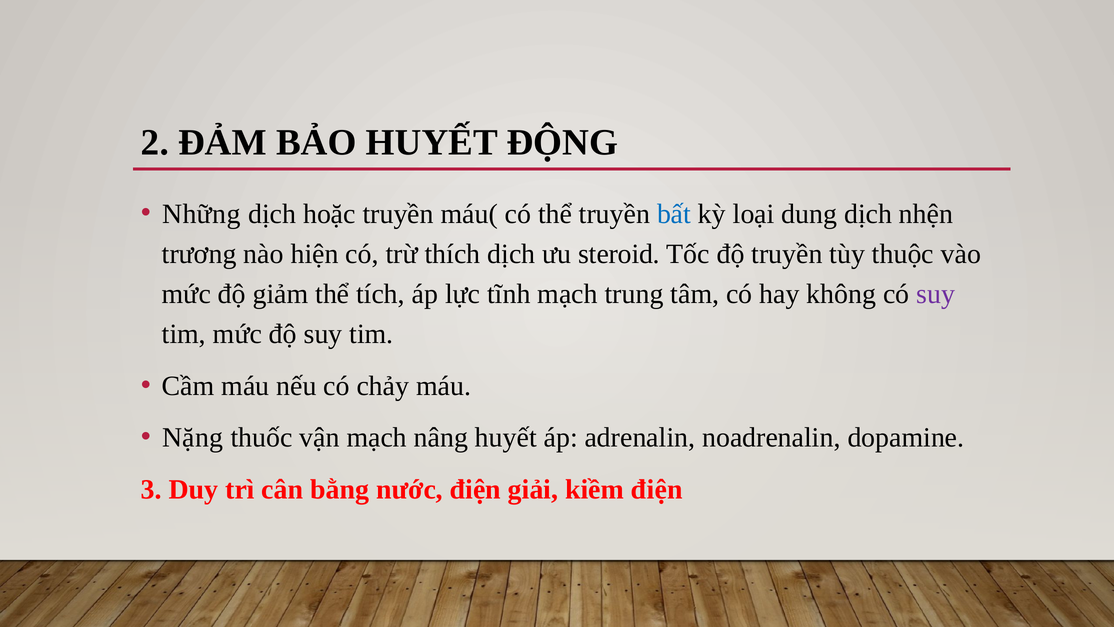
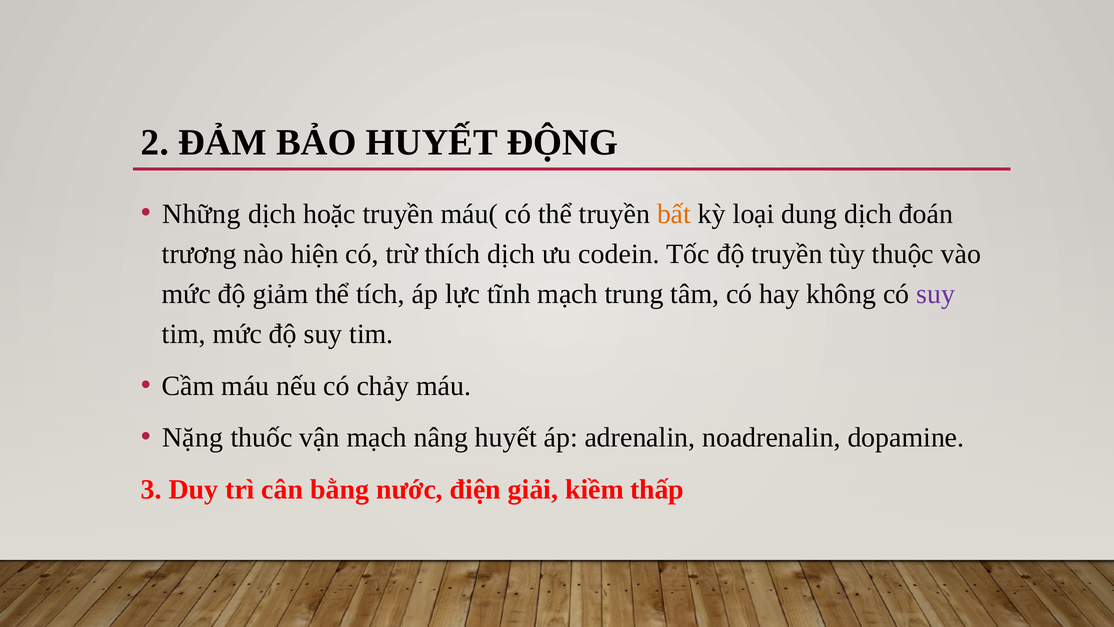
bất colour: blue -> orange (674, 214)
nhện: nhện -> đoán (926, 214)
steroid: steroid -> codein (619, 254)
kiềm điện: điện -> thấp (657, 489)
